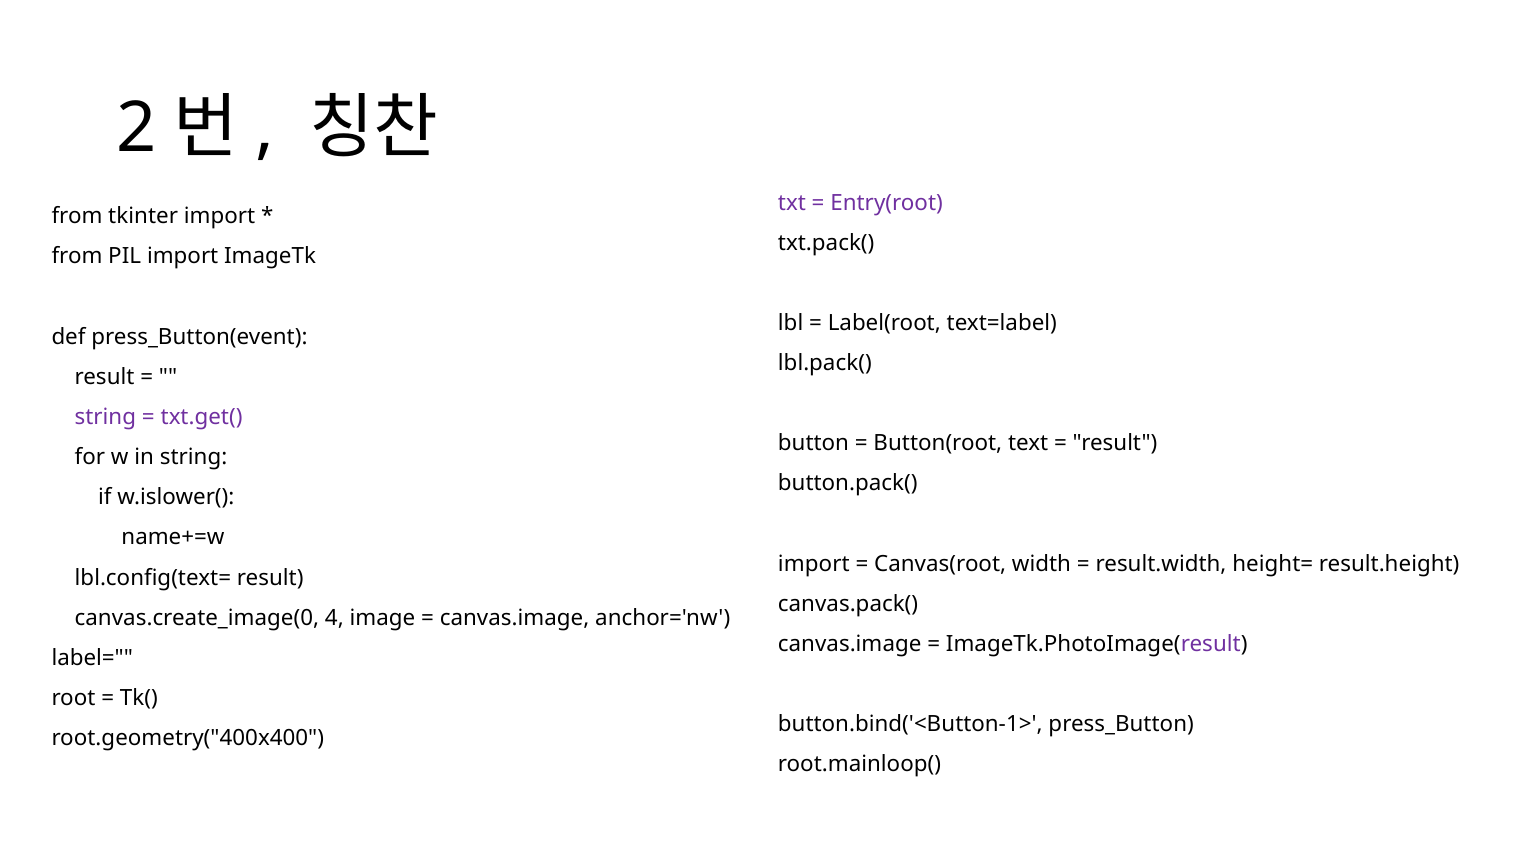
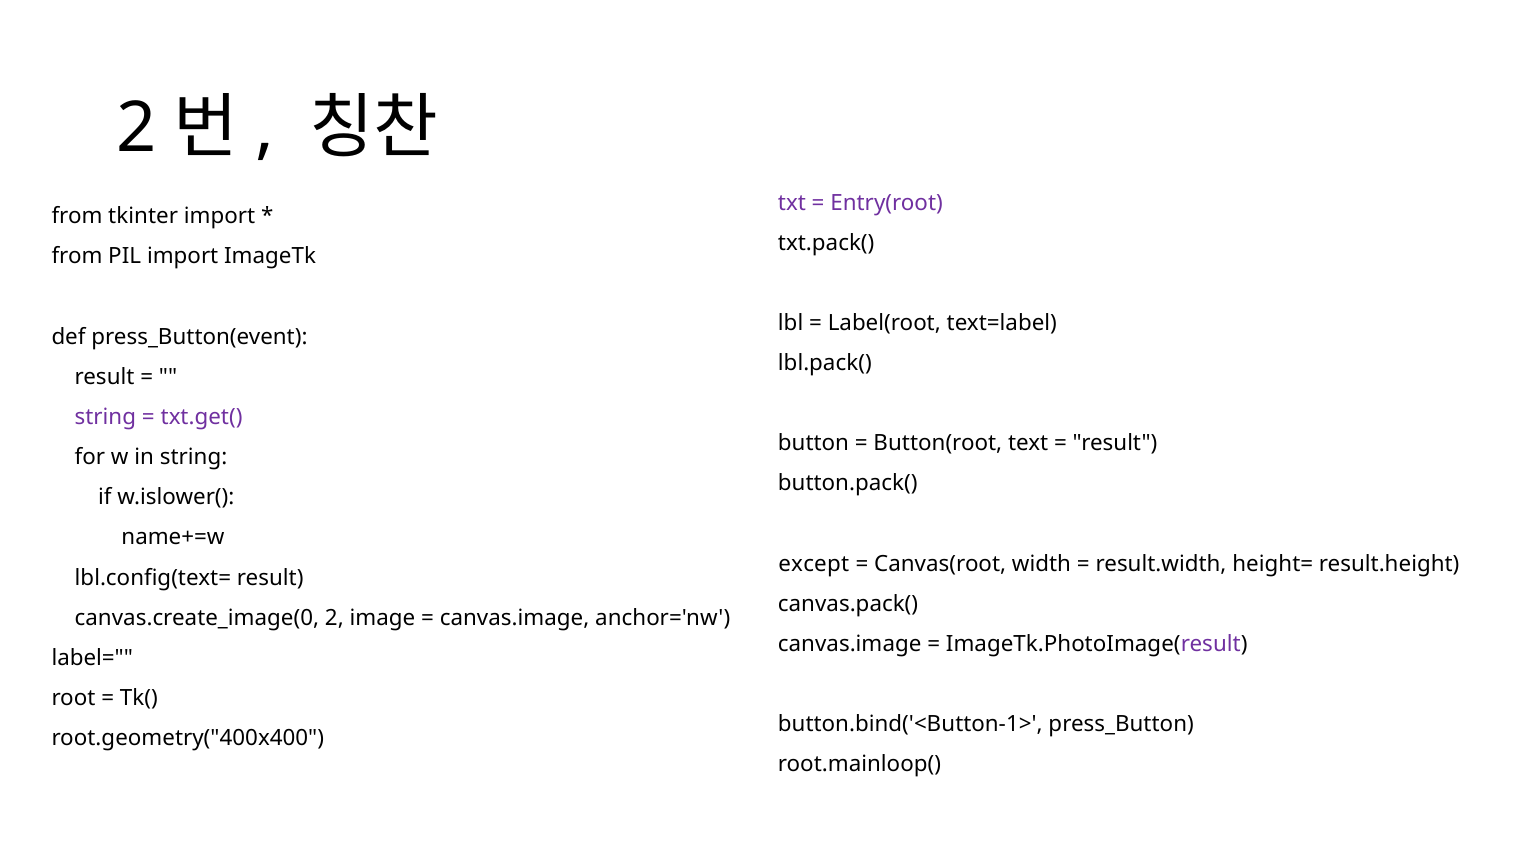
import: import -> except (814, 564)
canvas.create_image(0 4: 4 -> 2 (334, 618)
